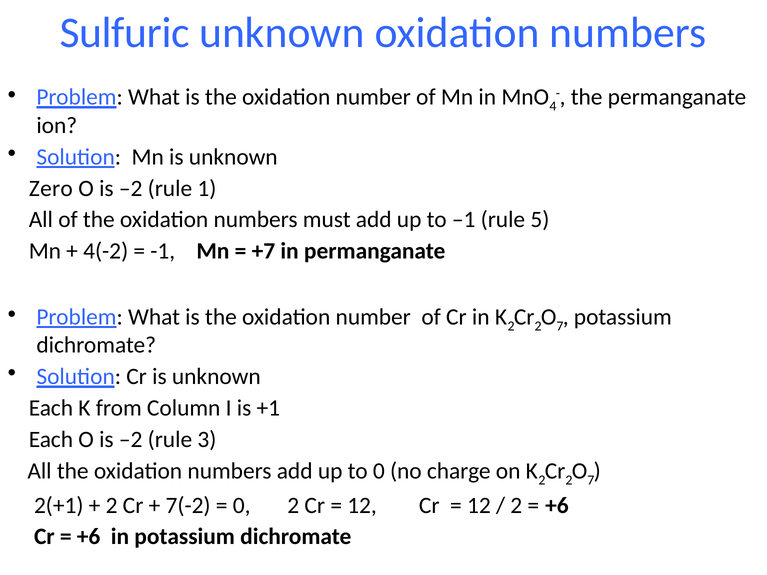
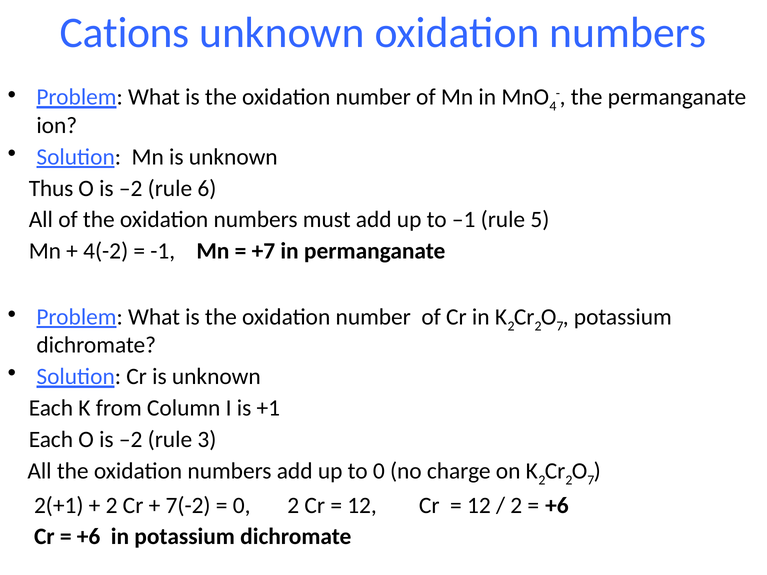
Sulfuric: Sulfuric -> Cations (125, 33)
Zero: Zero -> Thus (51, 188)
1: 1 -> 6 (207, 188)
